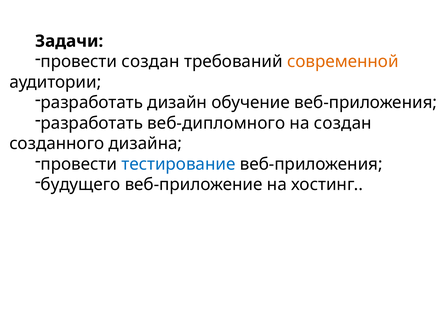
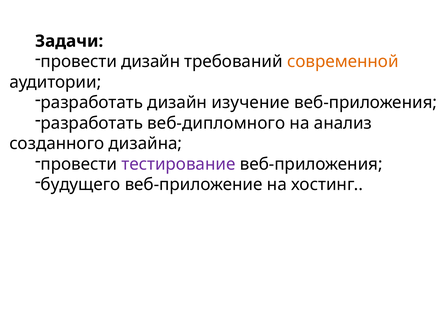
провести создан: создан -> дизайн (151, 62)
обучение: обучение -> изучение (251, 102)
на создан: создан -> анализ (343, 123)
тестирование colour: blue -> purple (178, 164)
